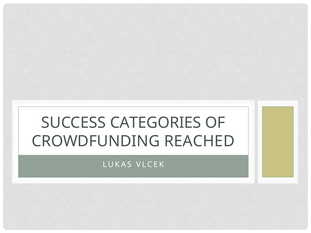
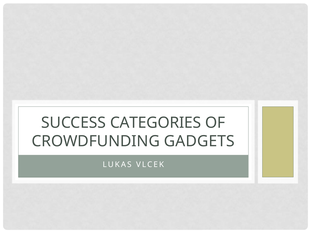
REACHED: REACHED -> GADGETS (199, 141)
